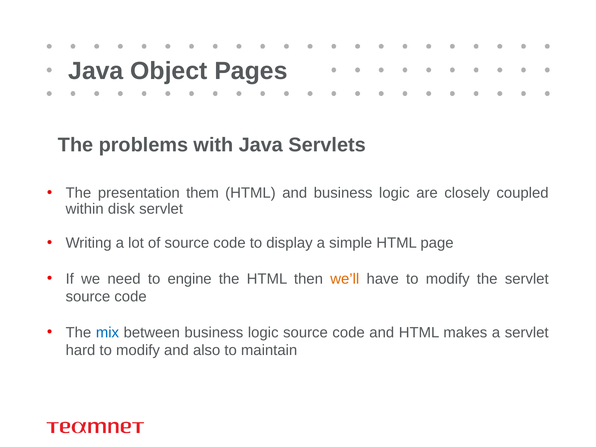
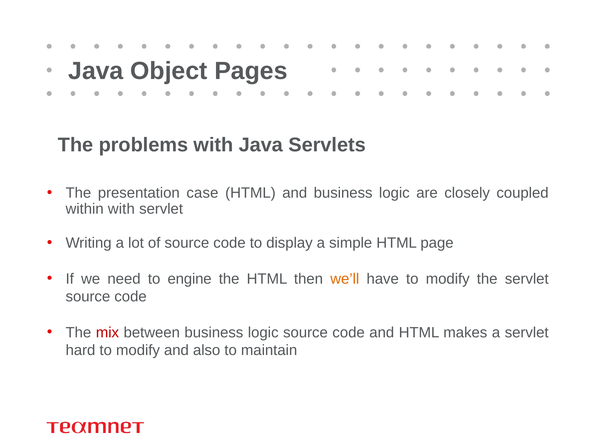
them: them -> case (202, 193)
within disk: disk -> with (121, 209)
mix colour: blue -> red (107, 333)
